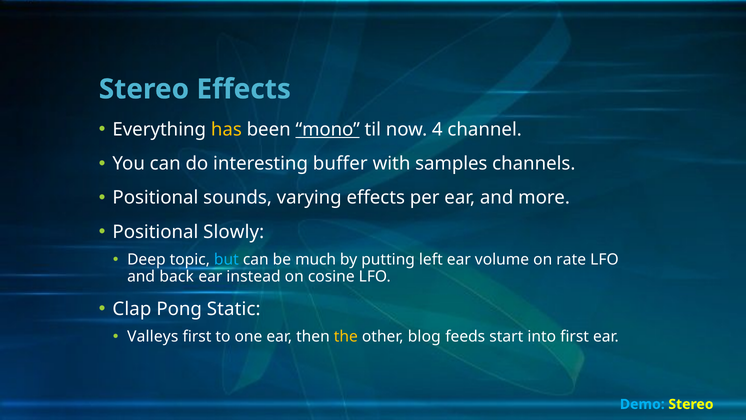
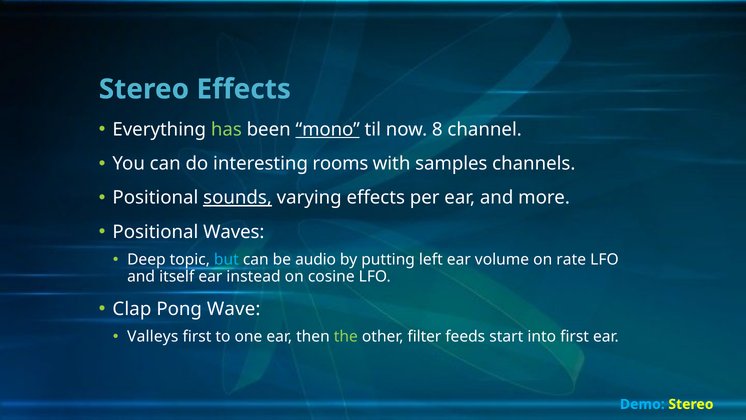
has colour: yellow -> light green (226, 129)
4: 4 -> 8 (437, 129)
buffer: buffer -> rooms (340, 163)
sounds underline: none -> present (238, 198)
Slowly: Slowly -> Waves (234, 232)
much: much -> audio (316, 260)
back: back -> itself (177, 276)
Static: Static -> Wave (234, 309)
the colour: yellow -> light green (346, 337)
blog: blog -> filter (424, 337)
